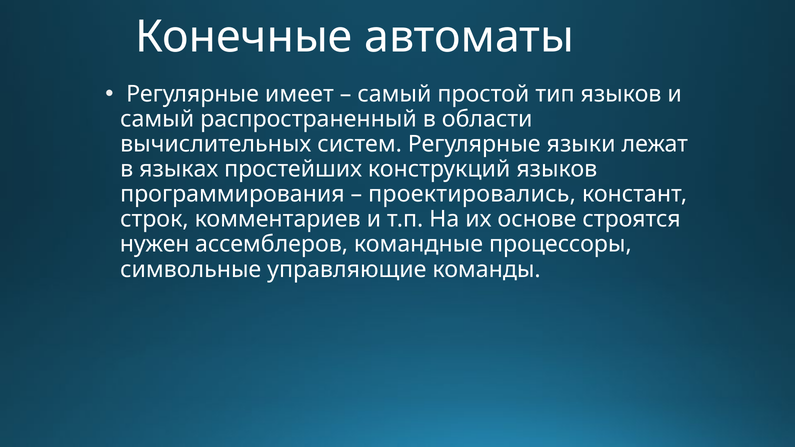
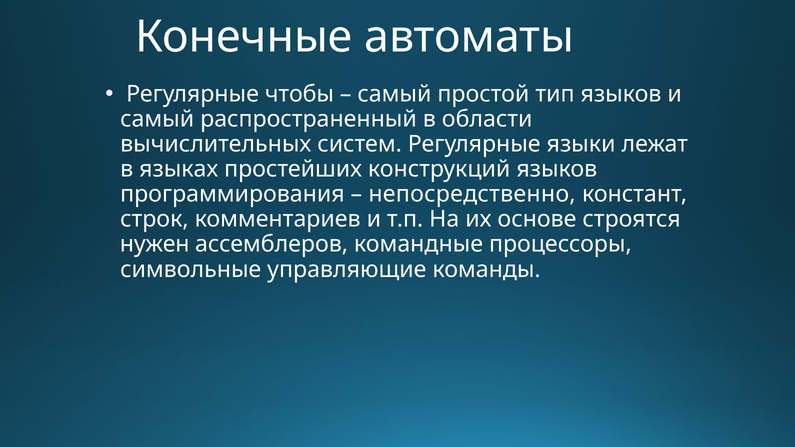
имеет: имеет -> чтобы (299, 94)
проектировались: проектировались -> непосредственно (472, 194)
